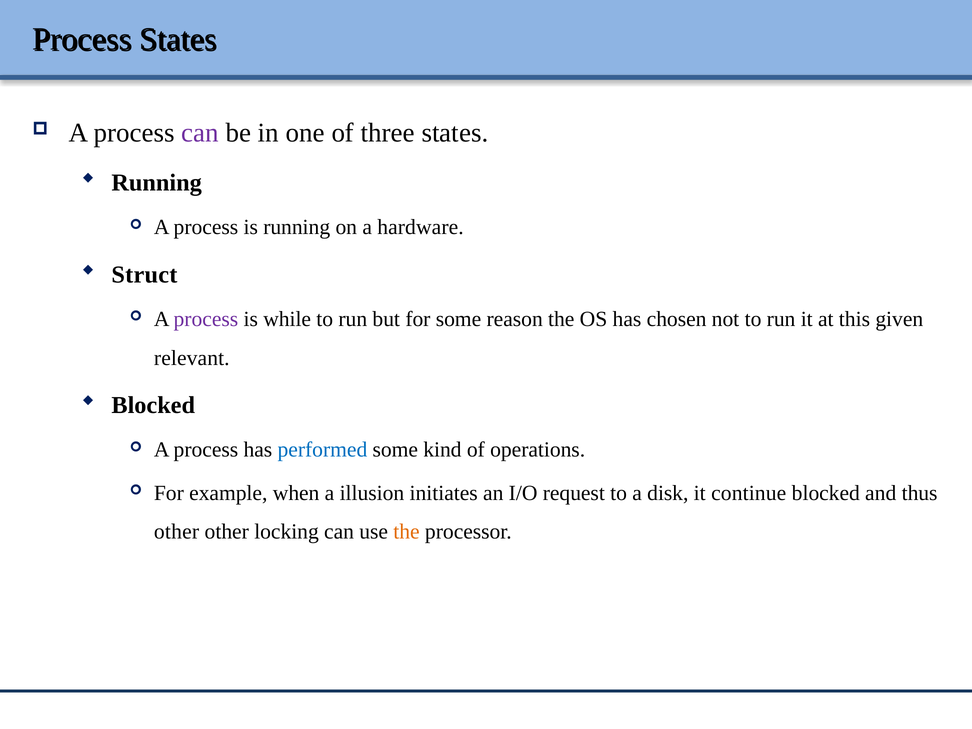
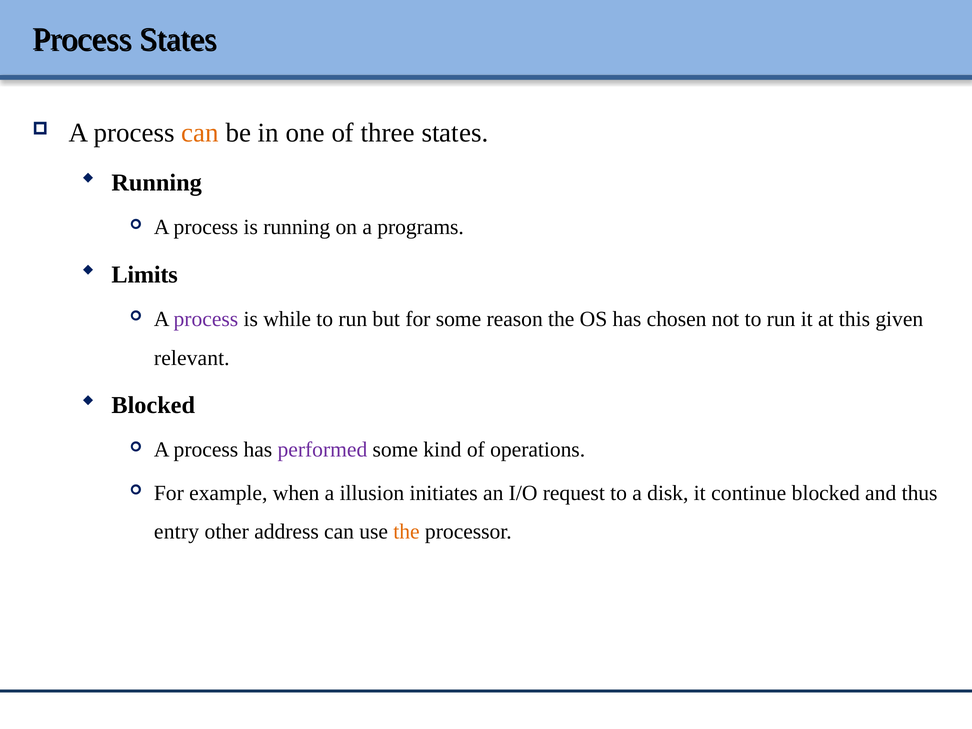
can colour: purple -> orange (200, 133)
hardware: hardware -> programs (421, 227)
Struct: Struct -> Limits (145, 275)
performed colour: blue -> purple (322, 450)
other: other -> entry (177, 532)
locking: locking -> address (287, 532)
